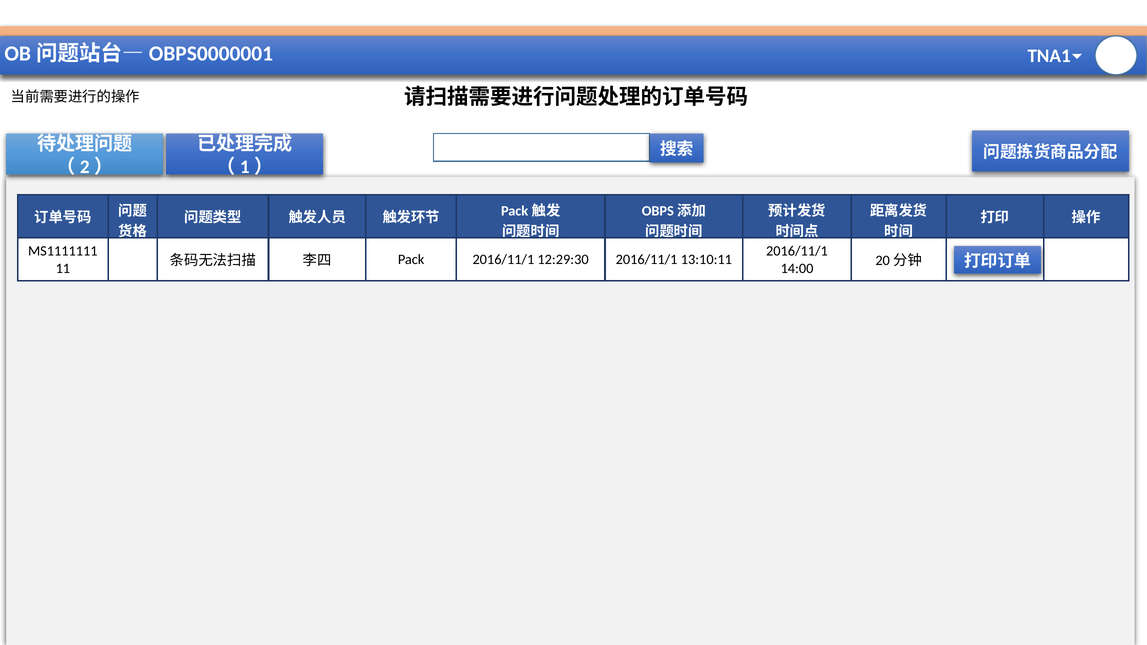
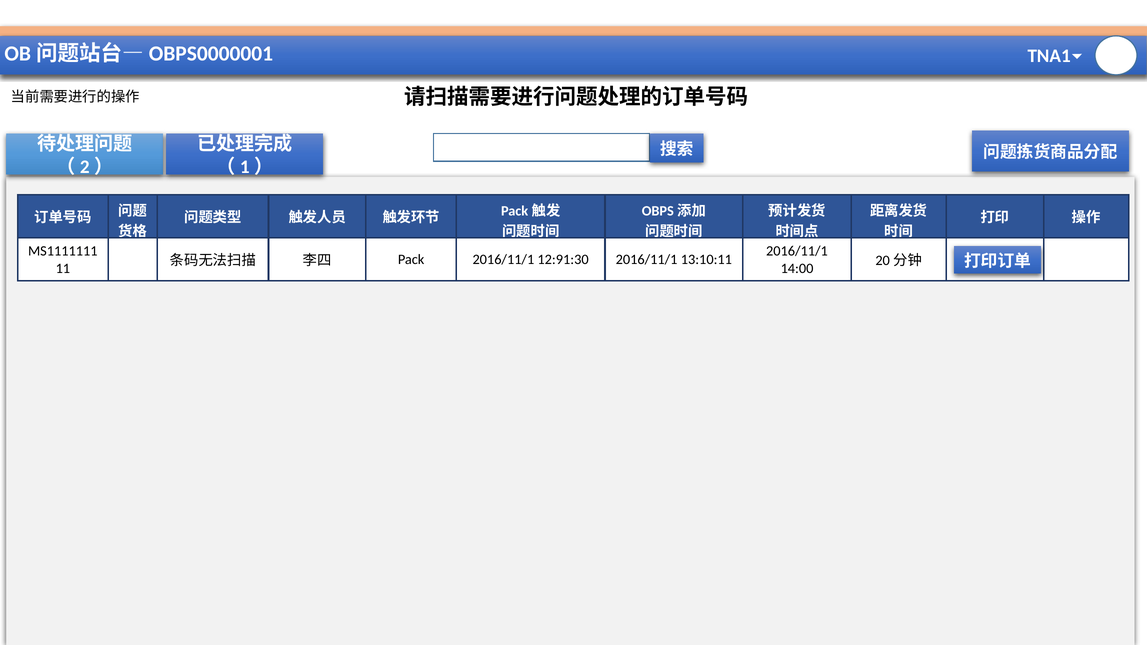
12:29:30: 12:29:30 -> 12:91:30 (563, 259)
